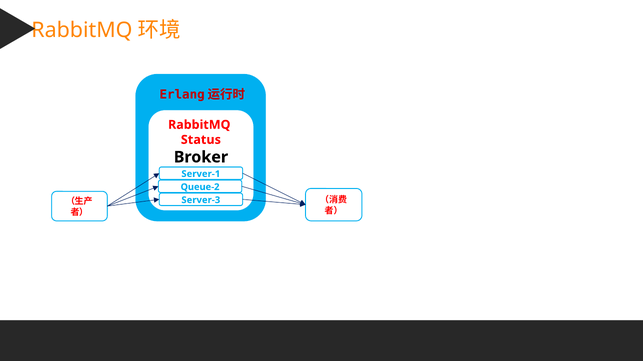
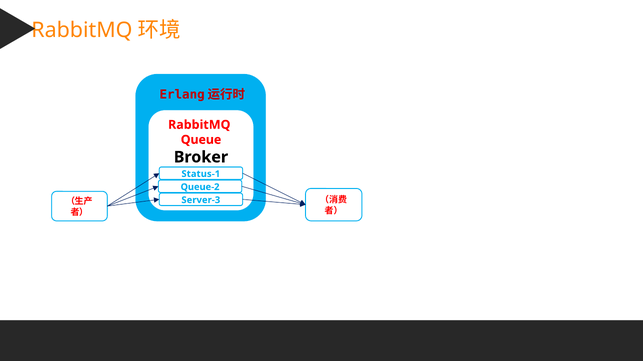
Status: Status -> Queue (201, 140)
Server-1: Server-1 -> Status-1 (201, 174)
